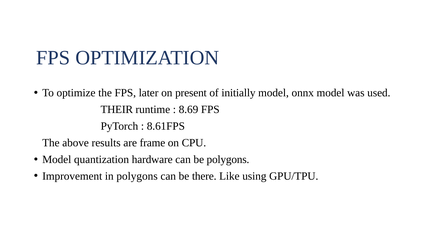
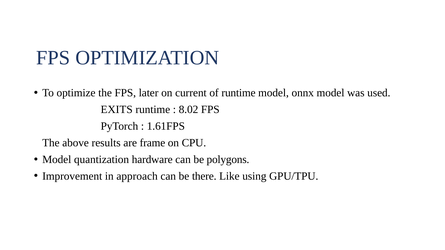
present: present -> current (191, 93)
of initially: initially -> runtime (239, 93)
THEIR: THEIR -> EXITS (117, 110)
8.69: 8.69 -> 8.02 (189, 110)
8.61FPS: 8.61FPS -> 1.61FPS (166, 126)
in polygons: polygons -> approach (137, 176)
